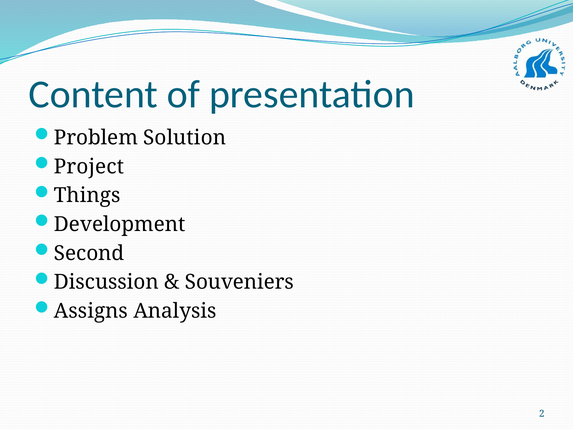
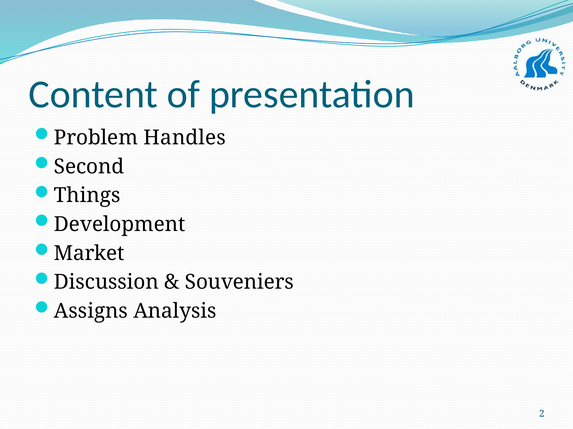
Solution: Solution -> Handles (185, 138)
Project: Project -> Second (89, 167)
Second: Second -> Market (89, 254)
